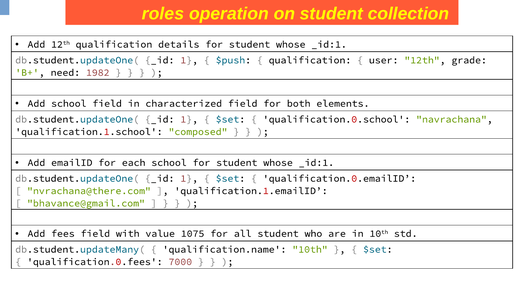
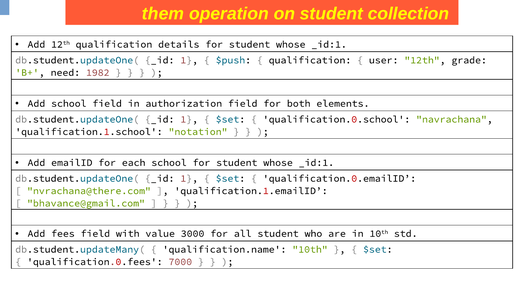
roles: roles -> them (163, 14)
characterized: characterized -> authorization (184, 103)
composed: composed -> notation (198, 132)
1075: 1075 -> 3000 (193, 233)
